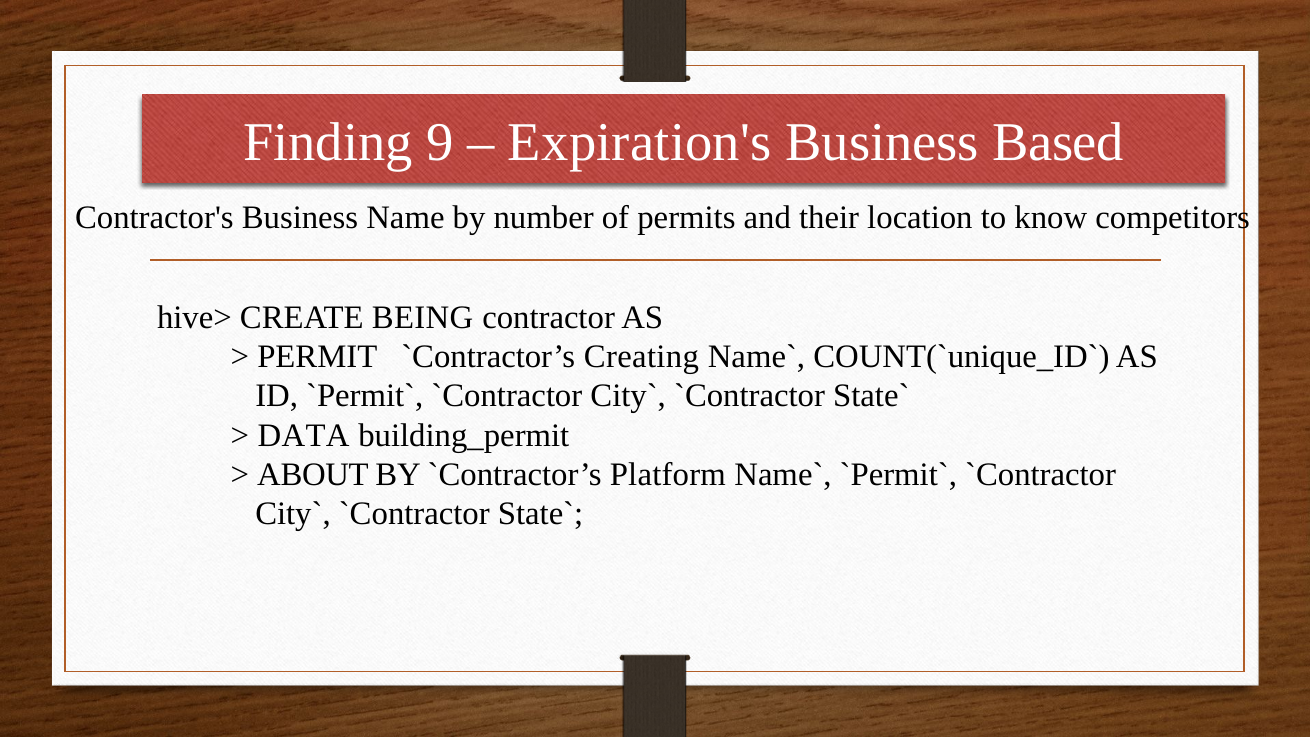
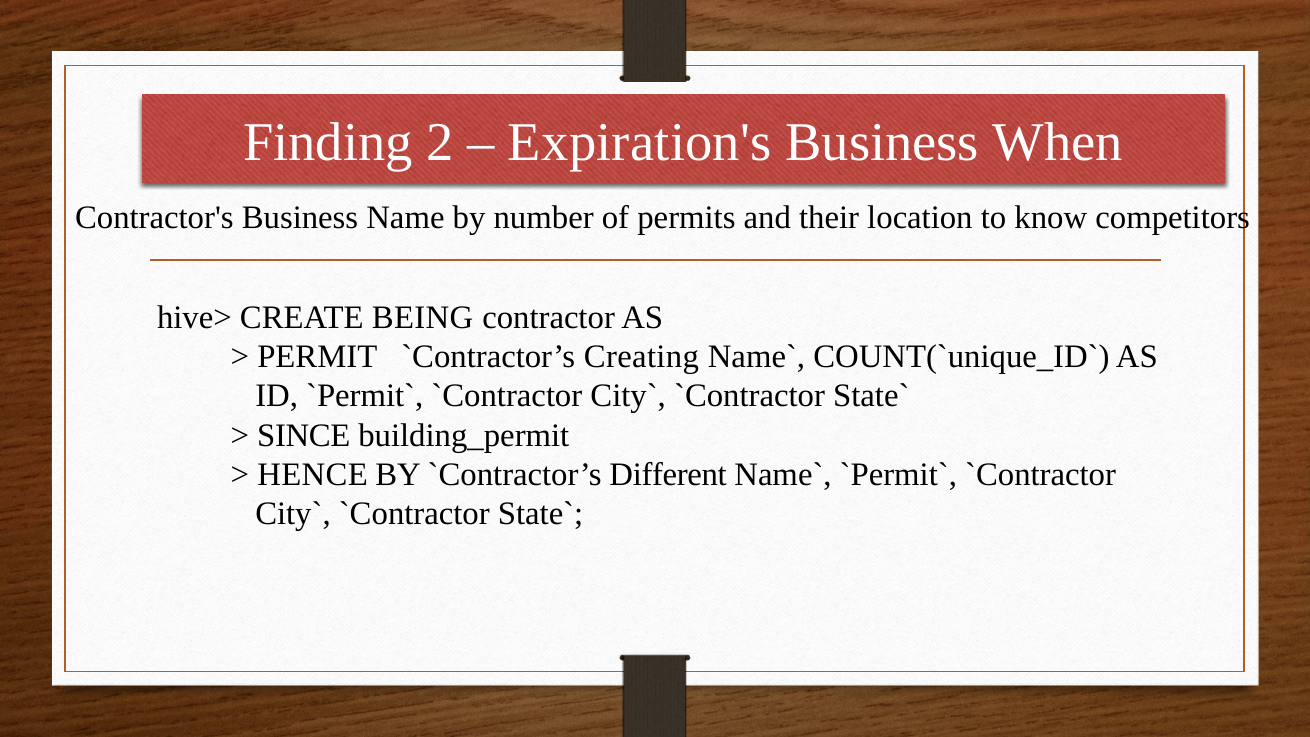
9: 9 -> 2 (440, 143)
Based: Based -> When (1058, 143)
DATA: DATA -> SINCE (304, 435)
ABOUT: ABOUT -> HENCE (313, 475)
Platform: Platform -> Different (668, 475)
